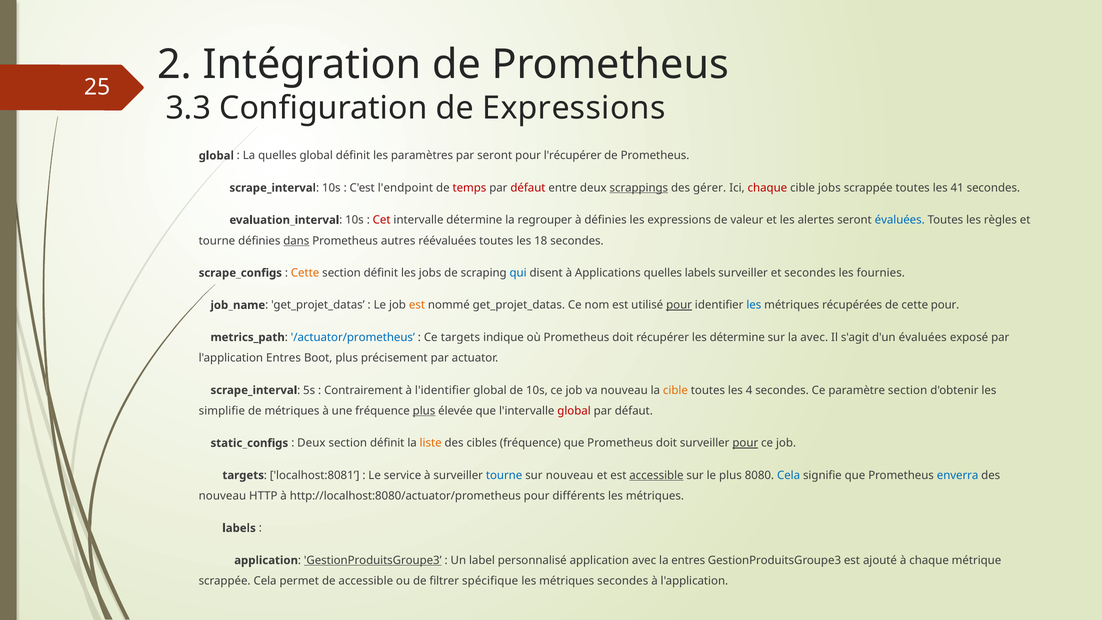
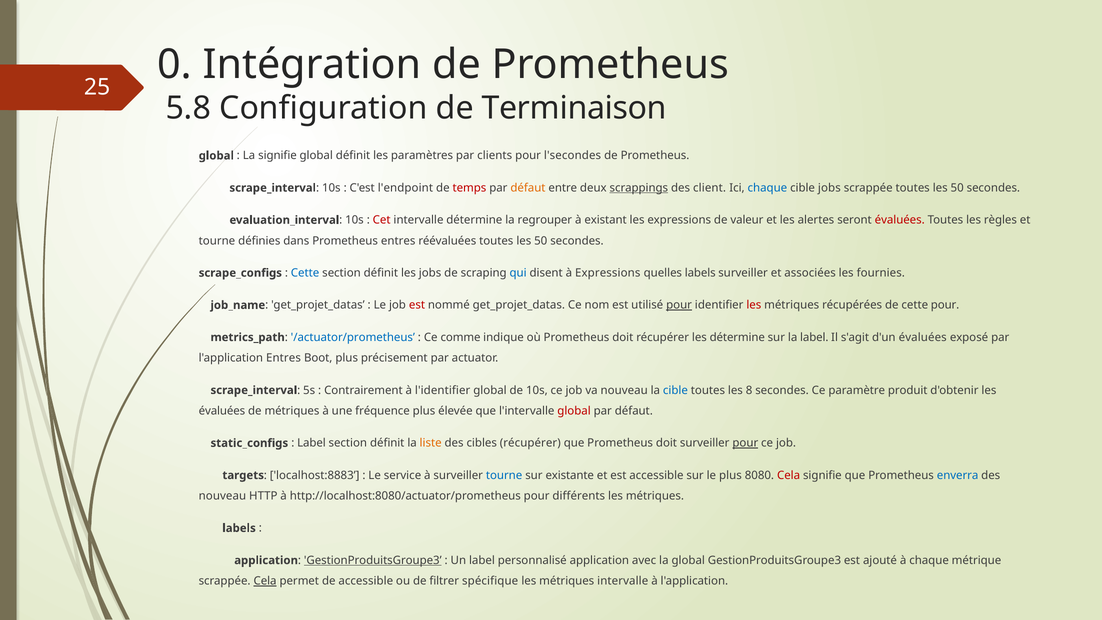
2: 2 -> 0 (175, 65)
3.3: 3.3 -> 5.8 (188, 108)
de Expressions: Expressions -> Terminaison (574, 108)
La quelles: quelles -> signifie (277, 156)
par seront: seront -> clients (495, 156)
l'récupérer: l'récupérer -> l'secondes (573, 156)
défaut colour: red -> orange (528, 188)
gérer: gérer -> client (710, 188)
chaque colour: red -> blue (767, 188)
scrappée toutes les 41: 41 -> 50 (957, 188)
à définies: définies -> existant (606, 220)
évaluées colour: blue -> red (900, 220)
dans underline: present -> none (296, 241)
Prometheus autres: autres -> entres (398, 241)
réévaluées toutes les 18: 18 -> 50 (541, 241)
Cette colour: orange -> blue (305, 273)
à Applications: Applications -> Expressions (608, 273)
et secondes: secondes -> associées (810, 273)
est colour: orange -> red (417, 305)
les colour: blue -> red (754, 305)
Ce targets: targets -> comme (461, 337)
la avec: avec -> label (814, 337)
cible colour: orange -> blue (675, 390)
4: 4 -> 8 (749, 390)
paramètre section: section -> produit (908, 390)
simplifie: simplifie -> évaluées (222, 411)
plus underline: present -> none (424, 411)
Deux: Deux -> Label (311, 443)
cibles fréquence: fréquence -> récupérer (530, 443)
localhost:8081: localhost:8081 -> localhost:8883 (315, 475)
sur nouveau: nouveau -> existante (570, 475)
accessible underline: present -> none (656, 475)
Cela colour: blue -> red (789, 475)
la entres: entres -> global (688, 560)
Cela underline: none -> present (265, 581)
métriques secondes: secondes -> intervalle (623, 581)
